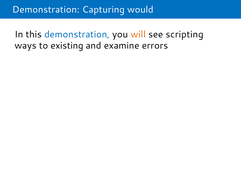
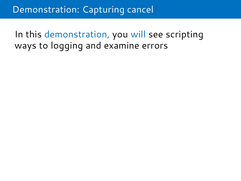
would: would -> cancel (140, 10)
will colour: orange -> blue (138, 34)
existing: existing -> logging (67, 46)
